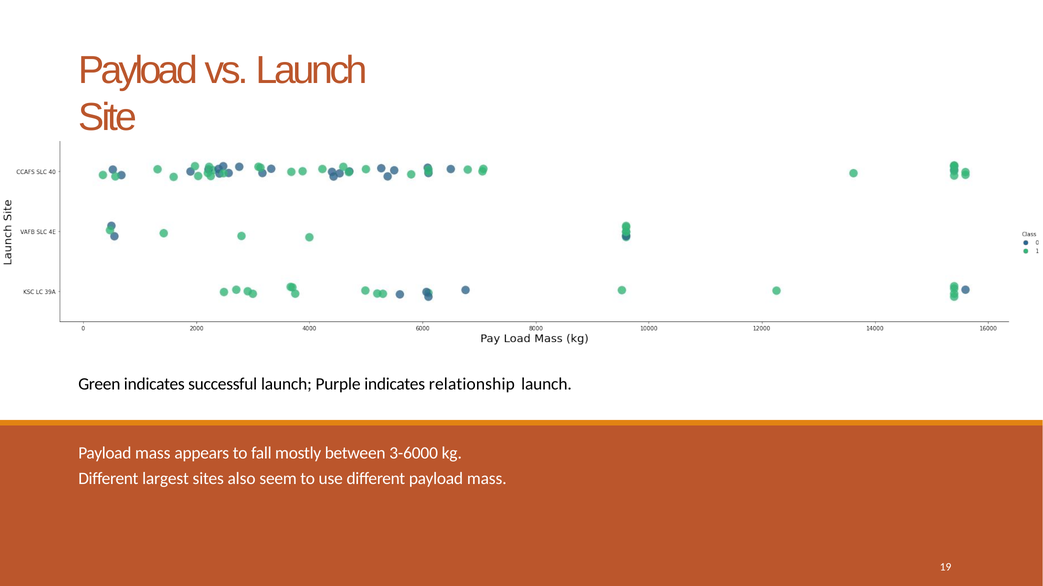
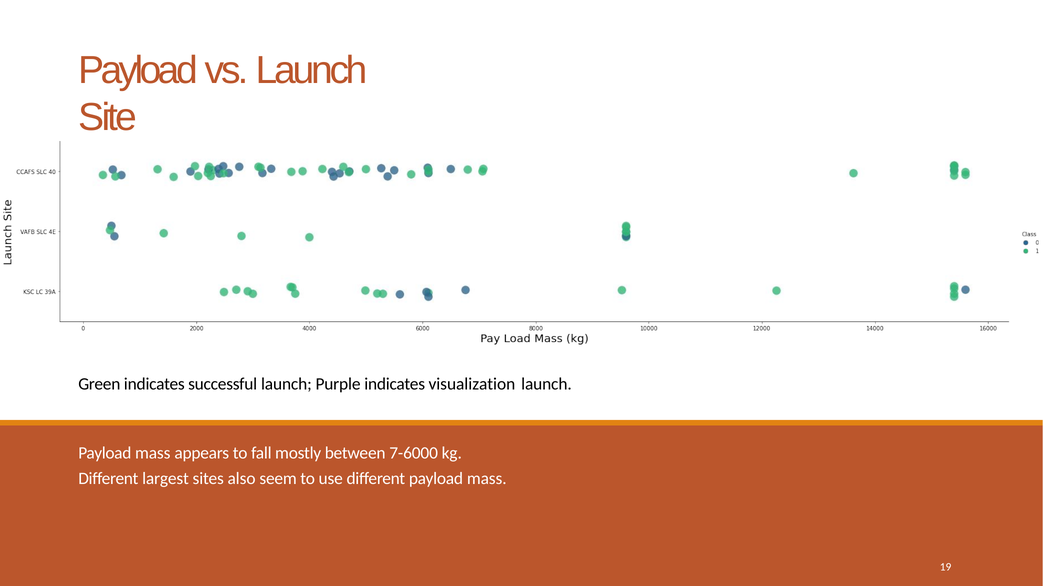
relationship: relationship -> visualization (472, 384)
3-6000: 3-6000 -> 7-6000 (414, 454)
